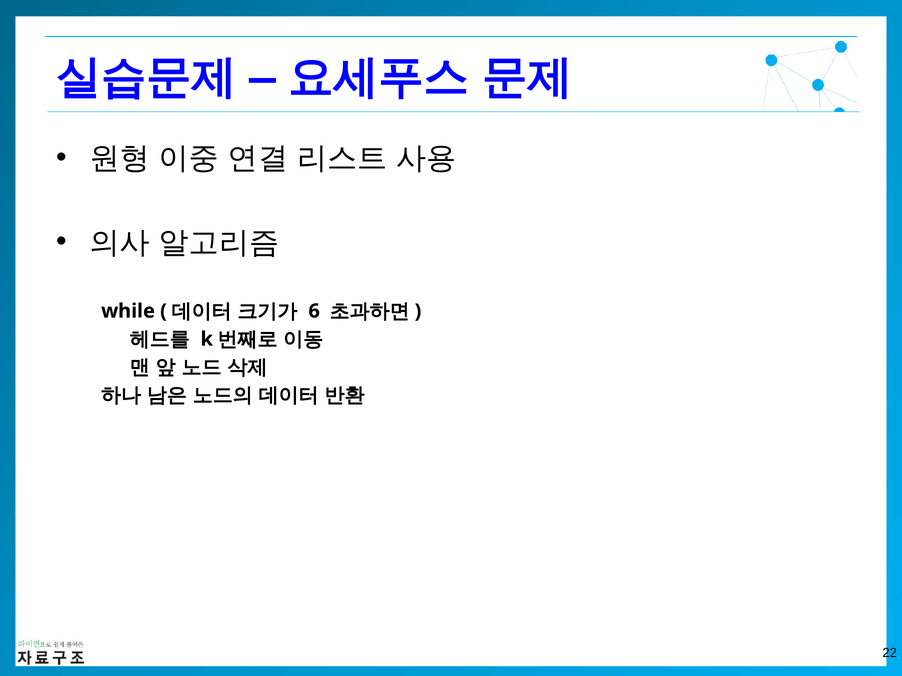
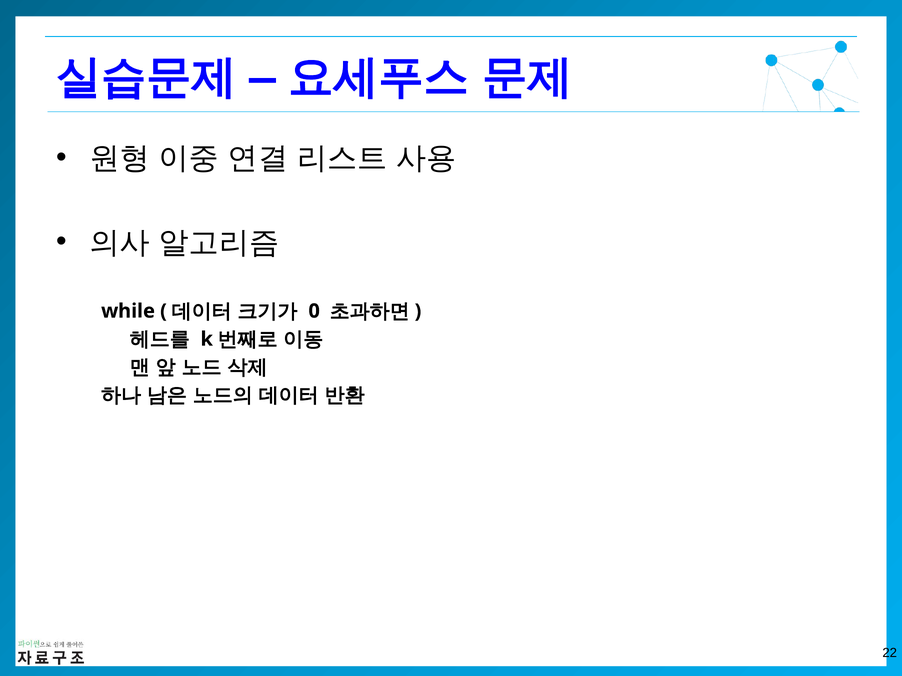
6: 6 -> 0 (314, 311)
